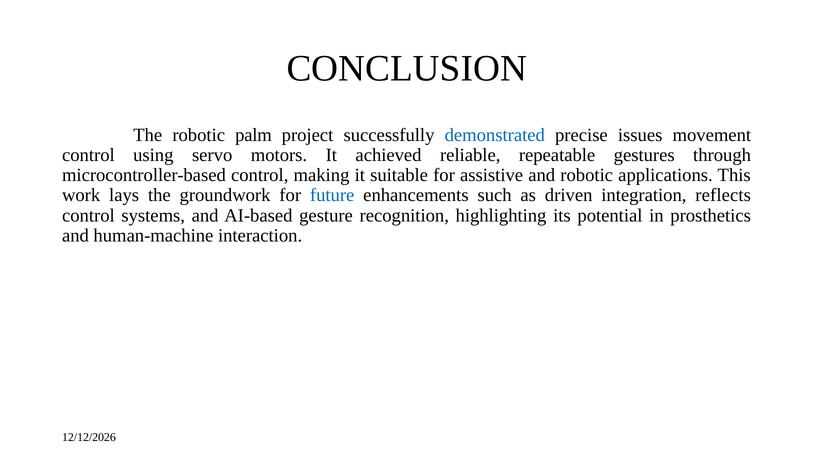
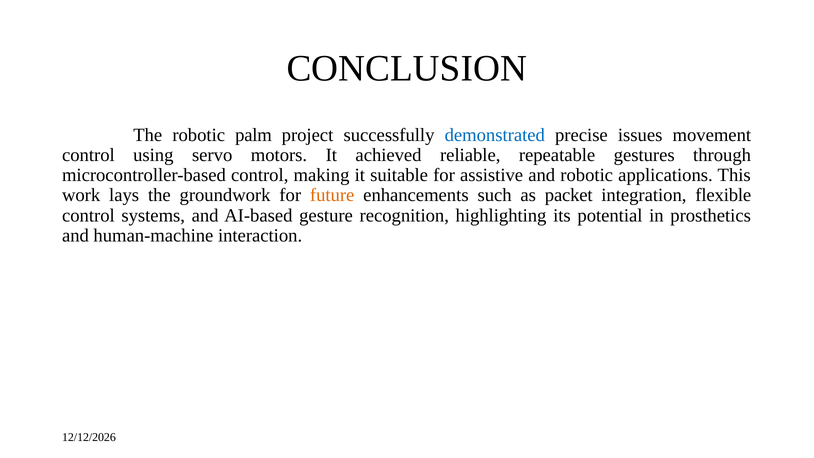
future colour: blue -> orange (332, 195)
driven: driven -> packet (569, 195)
reflects: reflects -> flexible (723, 195)
